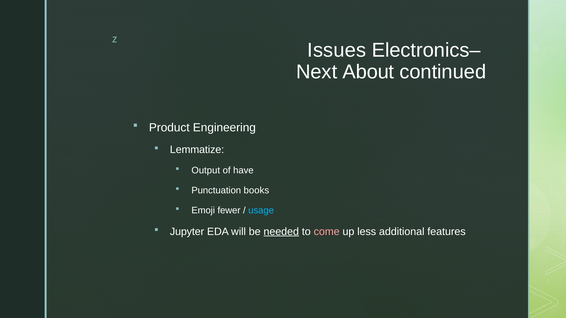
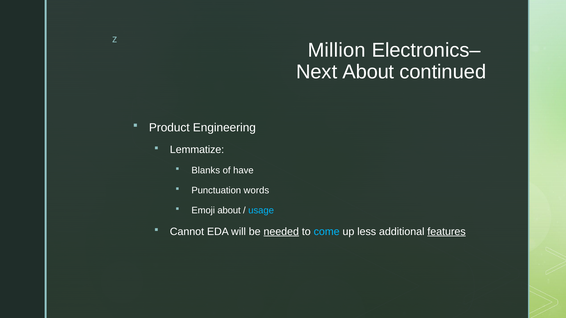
Issues: Issues -> Million (337, 50)
Output: Output -> Blanks (206, 171)
books: books -> words (256, 191)
Emoji fewer: fewer -> about (229, 211)
Jupyter: Jupyter -> Cannot (187, 232)
come colour: pink -> light blue (327, 232)
features underline: none -> present (447, 232)
